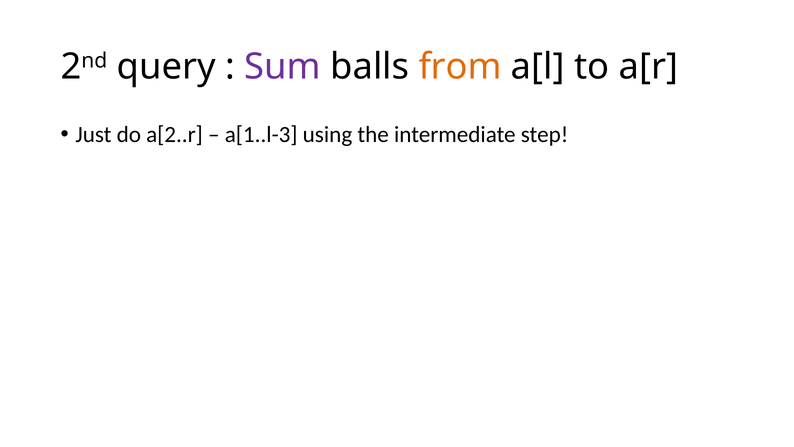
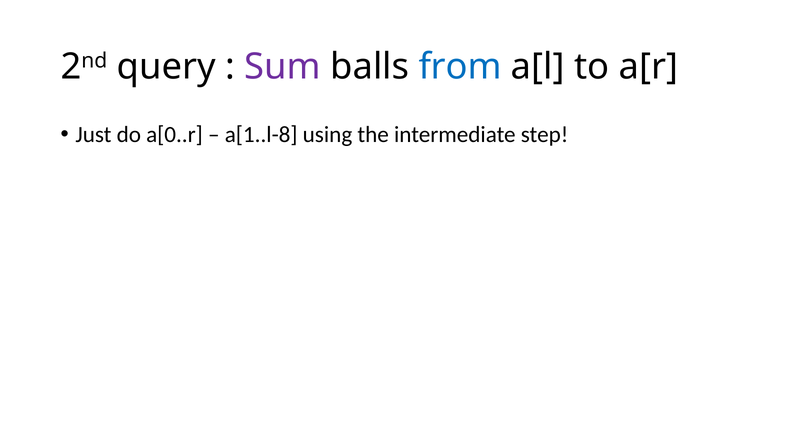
from colour: orange -> blue (460, 67)
a[2..r: a[2..r -> a[0..r (174, 134)
a[1..l-3: a[1..l-3 -> a[1..l-8 (261, 134)
